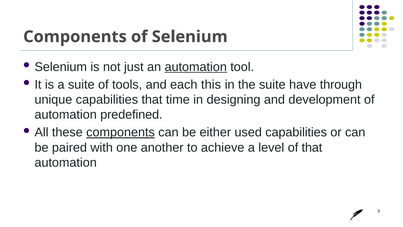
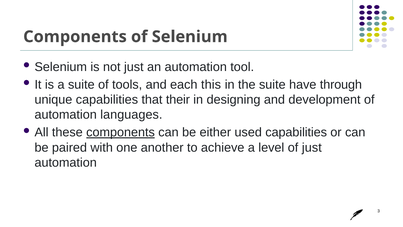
automation underline: present -> none (196, 67)
time: time -> their (178, 100)
predefined: predefined -> languages (131, 115)
of that: that -> just (312, 147)
